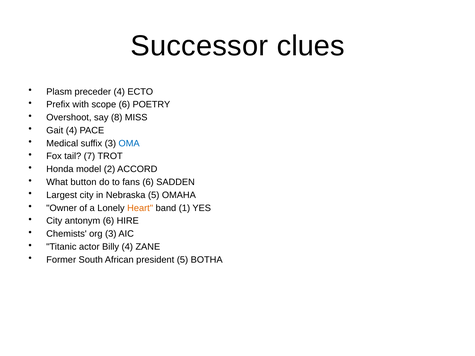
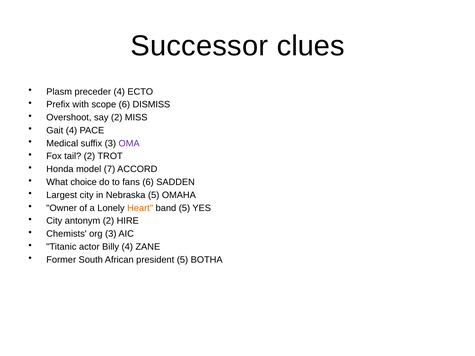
POETRY: POETRY -> DISMISS (151, 105)
say 8: 8 -> 2 (117, 118)
OMA colour: blue -> purple (129, 143)
tail 7: 7 -> 2 (89, 156)
2: 2 -> 7 (110, 169)
button: button -> choice (84, 182)
band 1: 1 -> 5 (184, 208)
antonym 6: 6 -> 2 (108, 221)
